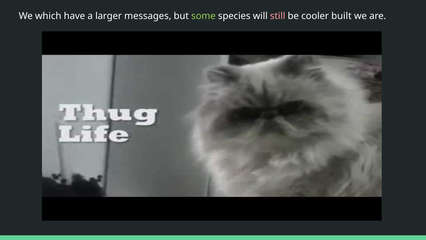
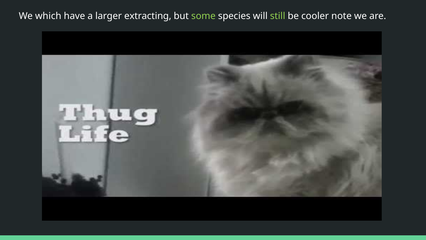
messages: messages -> extracting (148, 16)
still colour: pink -> light green (278, 16)
built: built -> note (341, 16)
